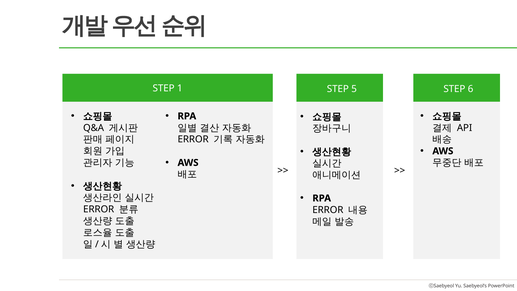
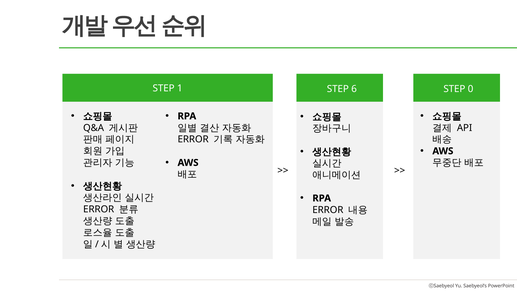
5: 5 -> 6 (354, 89)
6: 6 -> 0 (471, 89)
